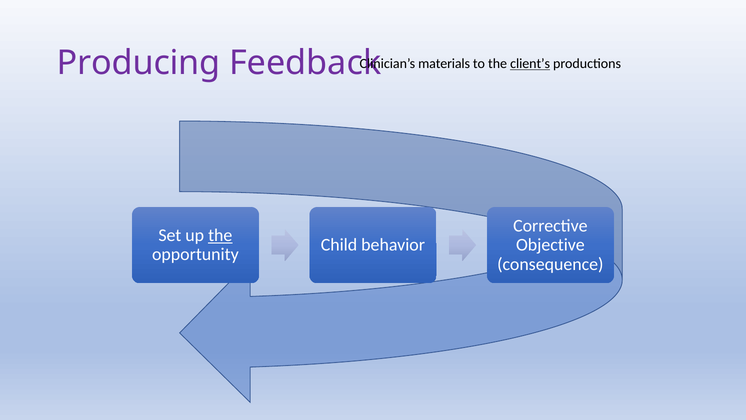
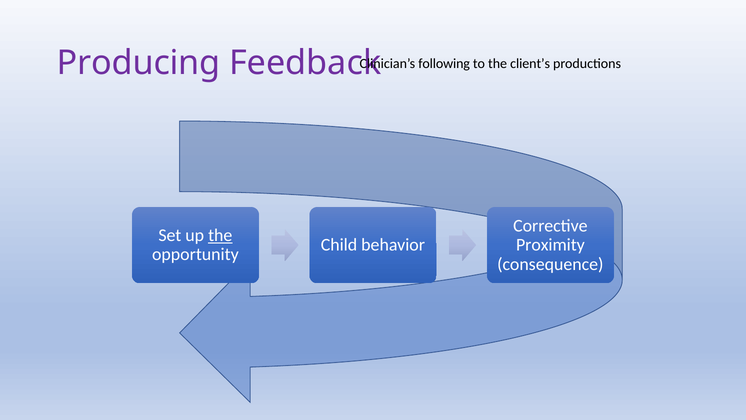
materials: materials -> following (444, 64)
client’s underline: present -> none (530, 64)
Objective: Objective -> Proximity (550, 245)
